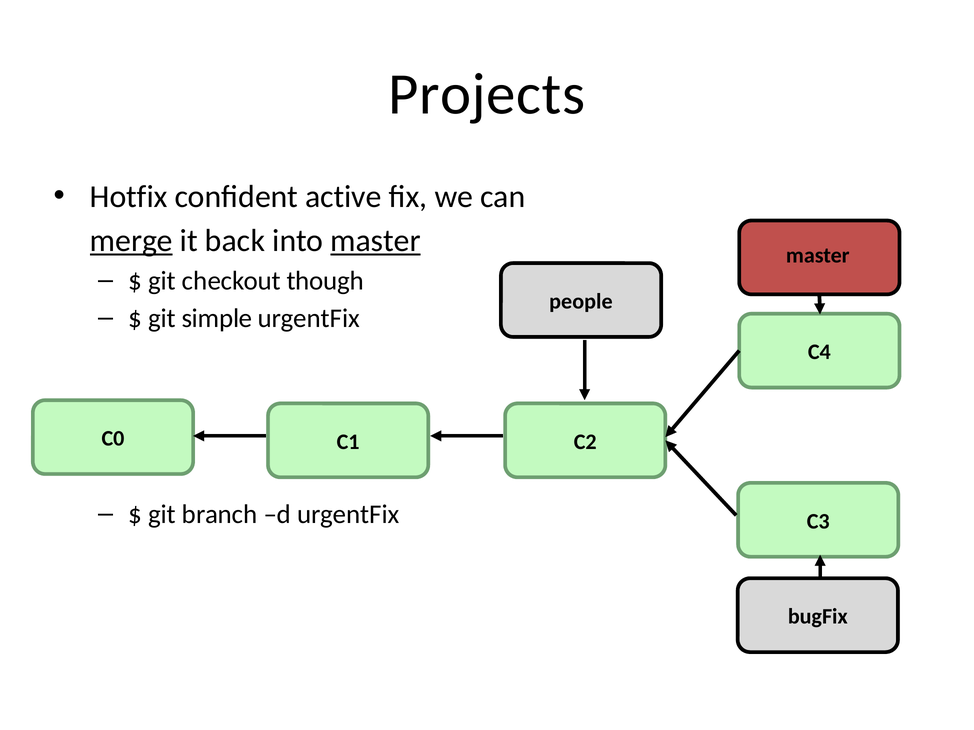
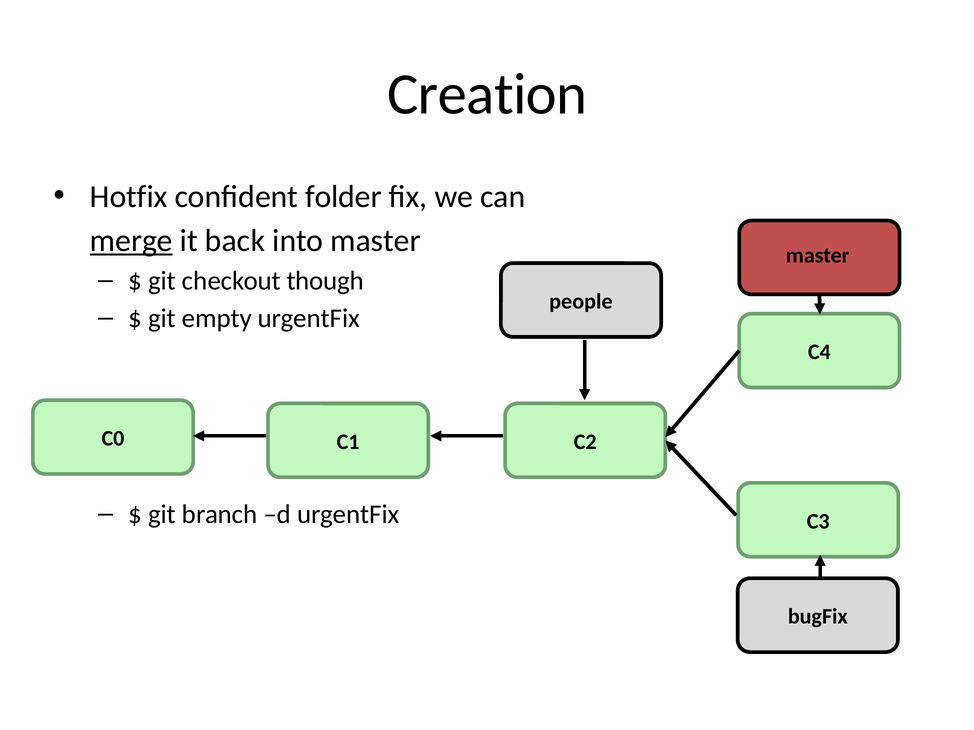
Projects: Projects -> Creation (487, 94)
active: active -> folder (343, 197)
master underline: present -> none (376, 241)
simple: simple -> empty (217, 318)
